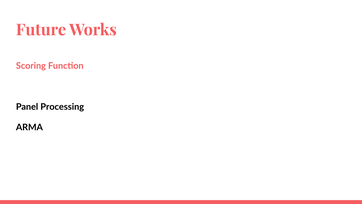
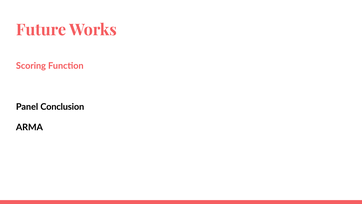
Processing: Processing -> Conclusion (62, 107)
